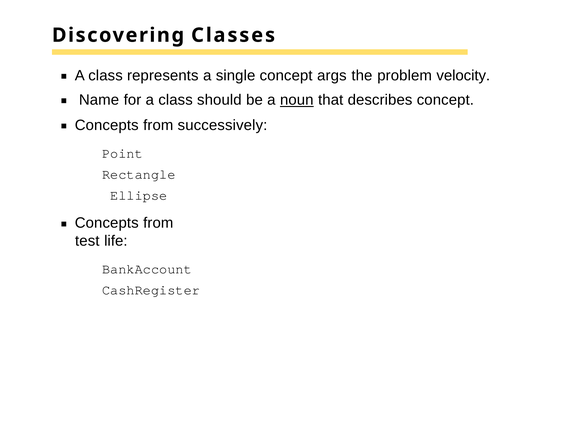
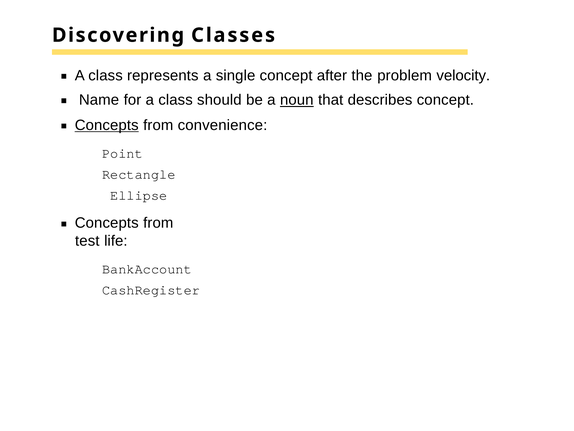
args: args -> after (332, 76)
Concepts underline: none -> present (107, 125)
successively: successively -> convenience (223, 125)
